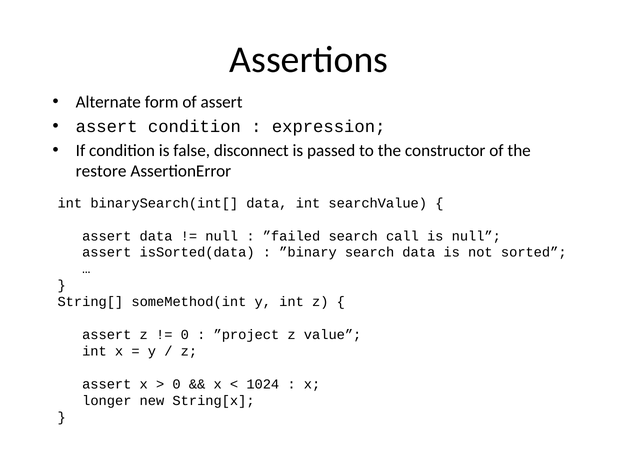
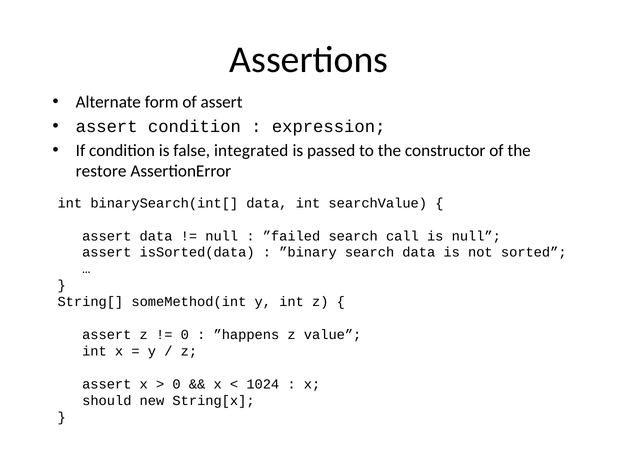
disconnect: disconnect -> integrated (251, 150)
”project: ”project -> ”happens (246, 335)
longer: longer -> should (107, 400)
